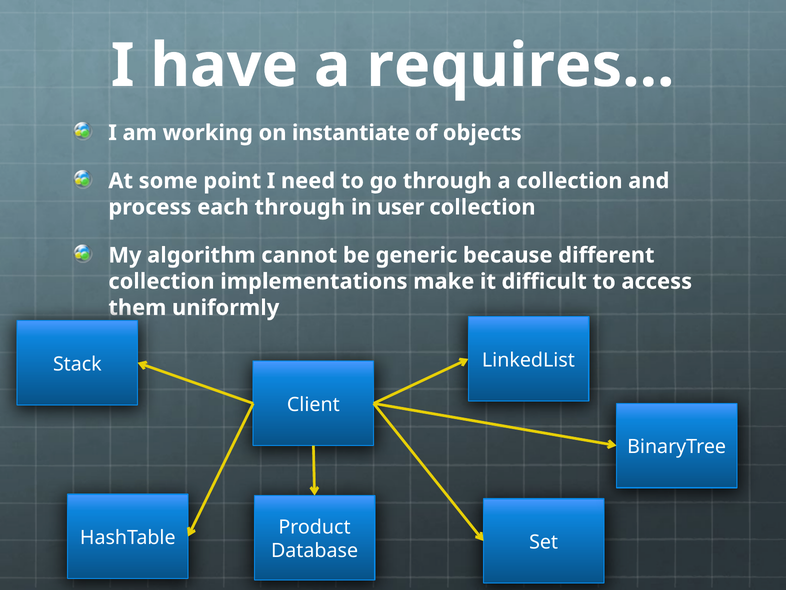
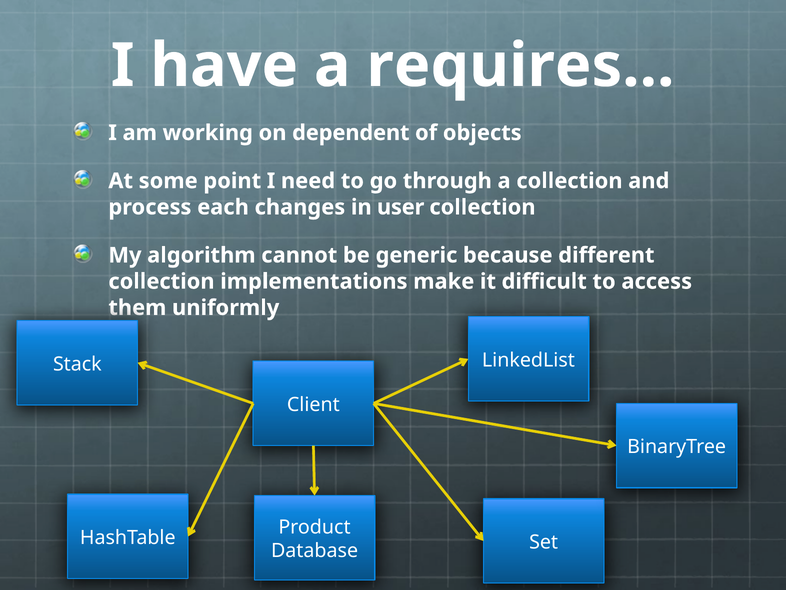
instantiate: instantiate -> dependent (351, 133)
each through: through -> changes (300, 207)
